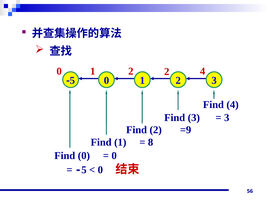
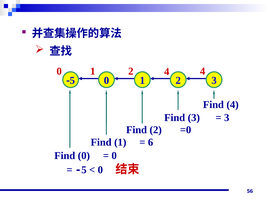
2 2: 2 -> 4 (167, 72)
=9: =9 -> =0 (186, 130)
8: 8 -> 6 (151, 142)
